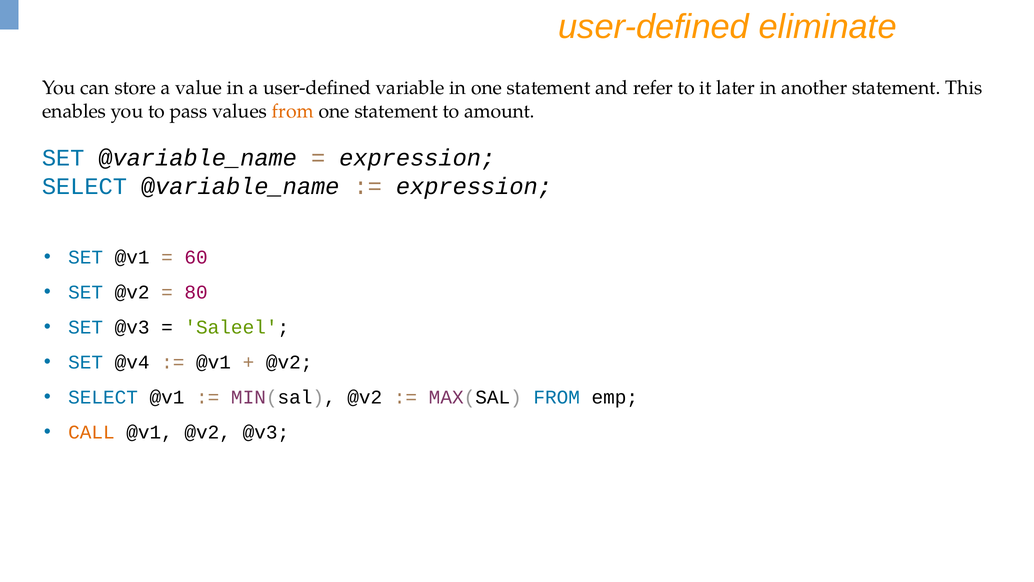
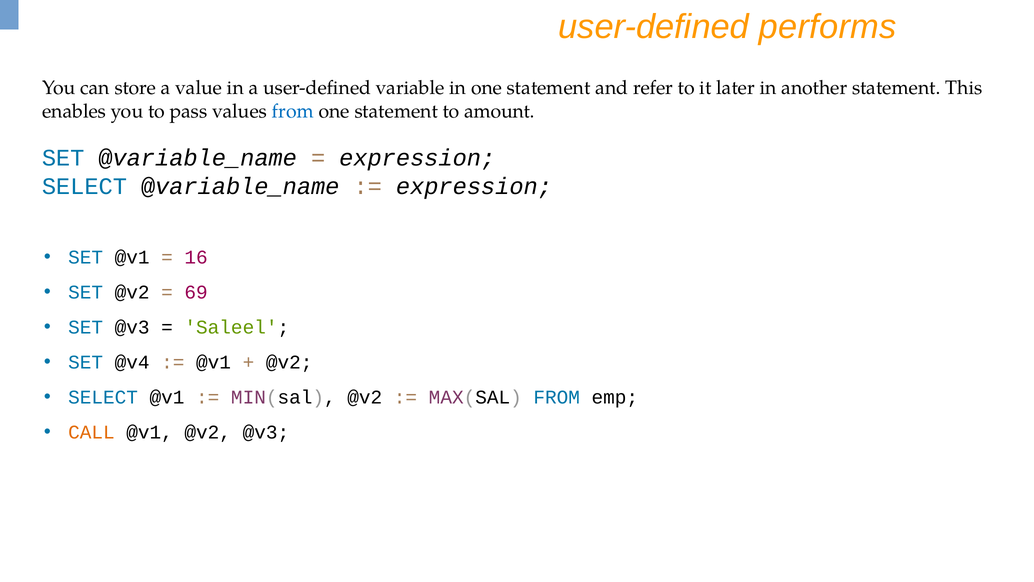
eliminate: eliminate -> performs (828, 27)
from colour: orange -> blue (293, 111)
60: 60 -> 16 (196, 257)
80: 80 -> 69 (196, 292)
